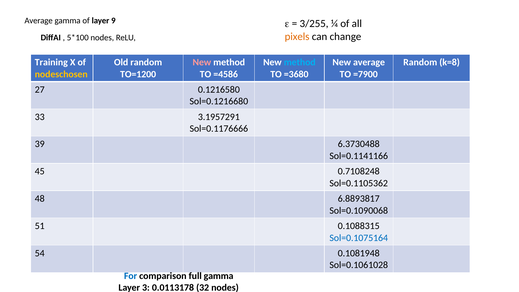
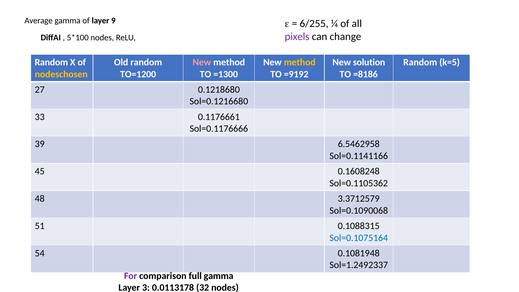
3/255: 3/255 -> 6/255 (314, 24)
pixels colour: orange -> purple (297, 37)
Training: Training -> Random (51, 62)
method colour: light blue -> yellow (300, 62)
New average: average -> solution (369, 62)
k=8: k=8 -> k=5 (450, 62)
=4586: =4586 -> =1300 (226, 74)
=3680: =3680 -> =9192 (296, 74)
=7900: =7900 -> =8186 (365, 74)
0.1216580: 0.1216580 -> 0.1218680 (219, 90)
3.1957291: 3.1957291 -> 0.1176661 (219, 117)
6.3730488: 6.3730488 -> 6.5462958 (359, 144)
0.7108248: 0.7108248 -> 0.1608248 (359, 171)
6.8893817: 6.8893817 -> 3.3712579 (359, 199)
Sol=0.1061028: Sol=0.1061028 -> Sol=1.2492337 (359, 265)
For colour: blue -> purple (131, 276)
